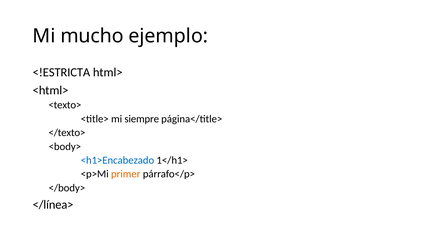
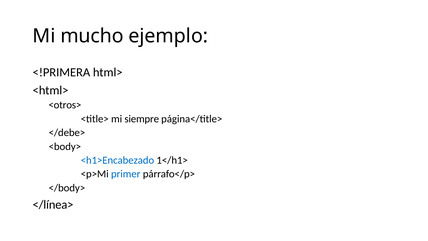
<!ESTRICTA: <!ESTRICTA -> <!PRIMERA (61, 72)
<texto>: <texto> -> <otros> (65, 105)
</texto>: </texto> -> </debe> (67, 133)
primer colour: orange -> blue (126, 174)
